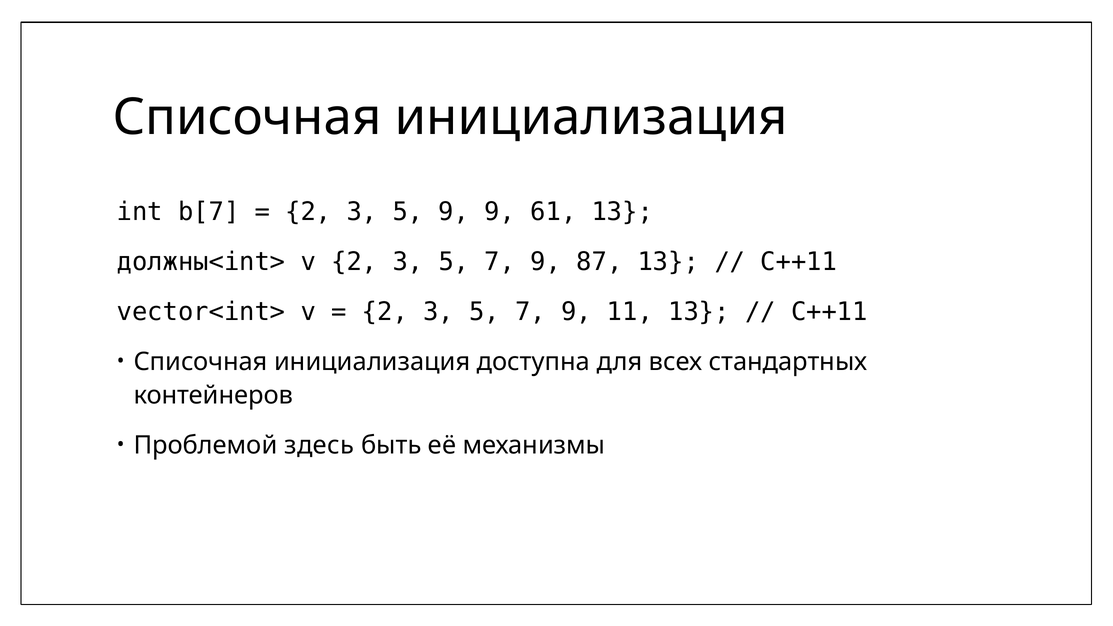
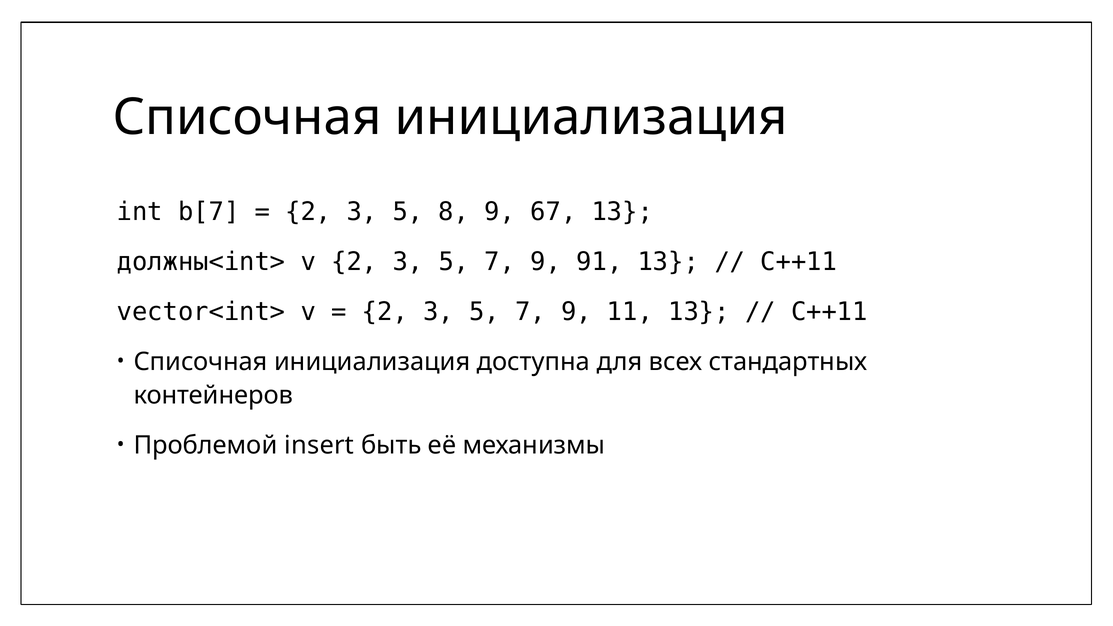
5 9: 9 -> 8 (454, 212)
61: 61 -> 67 (553, 212)
87: 87 -> 91 (599, 262)
здесь: здесь -> insert (319, 445)
